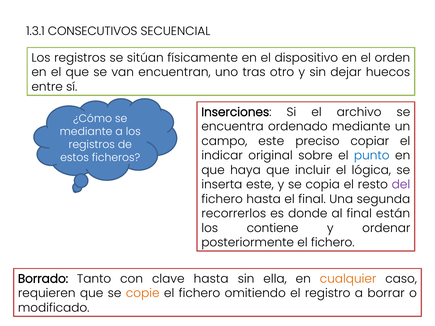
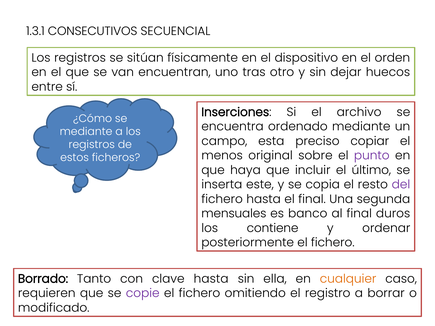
campo este: este -> esta (271, 141)
indicar: indicar -> menos (222, 156)
punto colour: blue -> purple (372, 156)
lógica: lógica -> último (371, 170)
recorrerlos: recorrerlos -> mensuales (234, 214)
donde: donde -> banco (308, 214)
están: están -> duros (393, 214)
copie colour: orange -> purple (143, 293)
